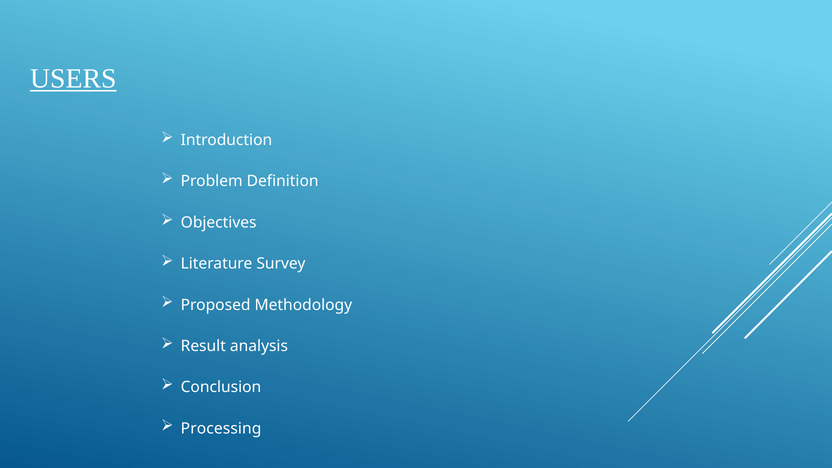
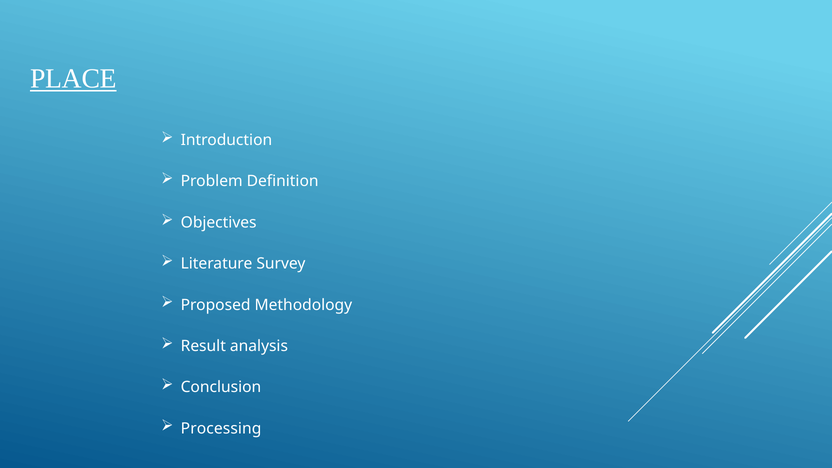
USERS: USERS -> PLACE (73, 79)
